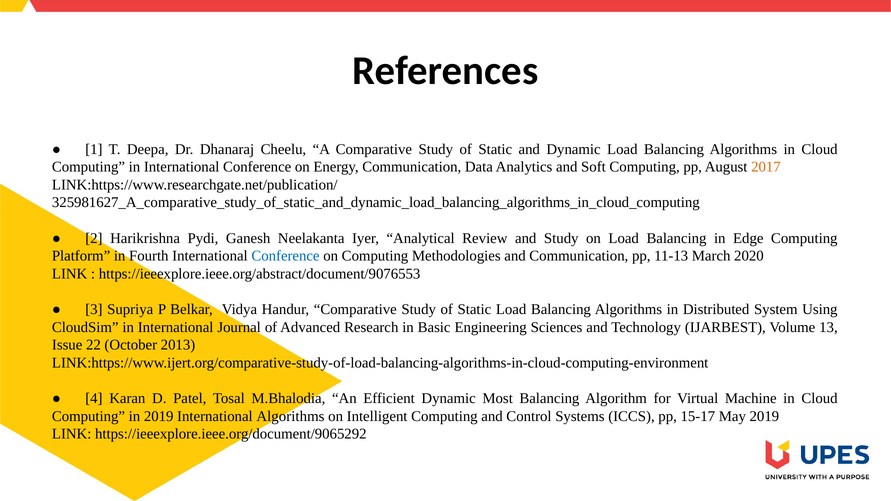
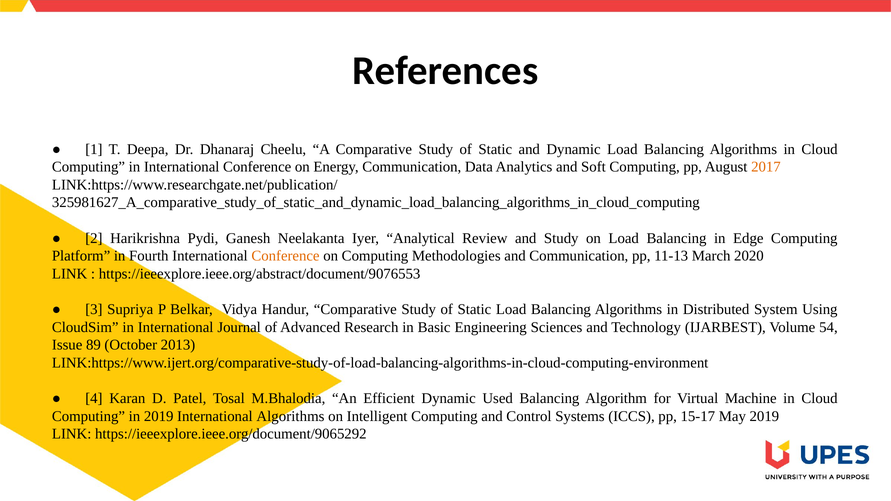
Conference colour: blue -> orange (286, 256)
13: 13 -> 54 (828, 327)
22: 22 -> 89 (93, 345)
Most: Most -> Used (498, 399)
